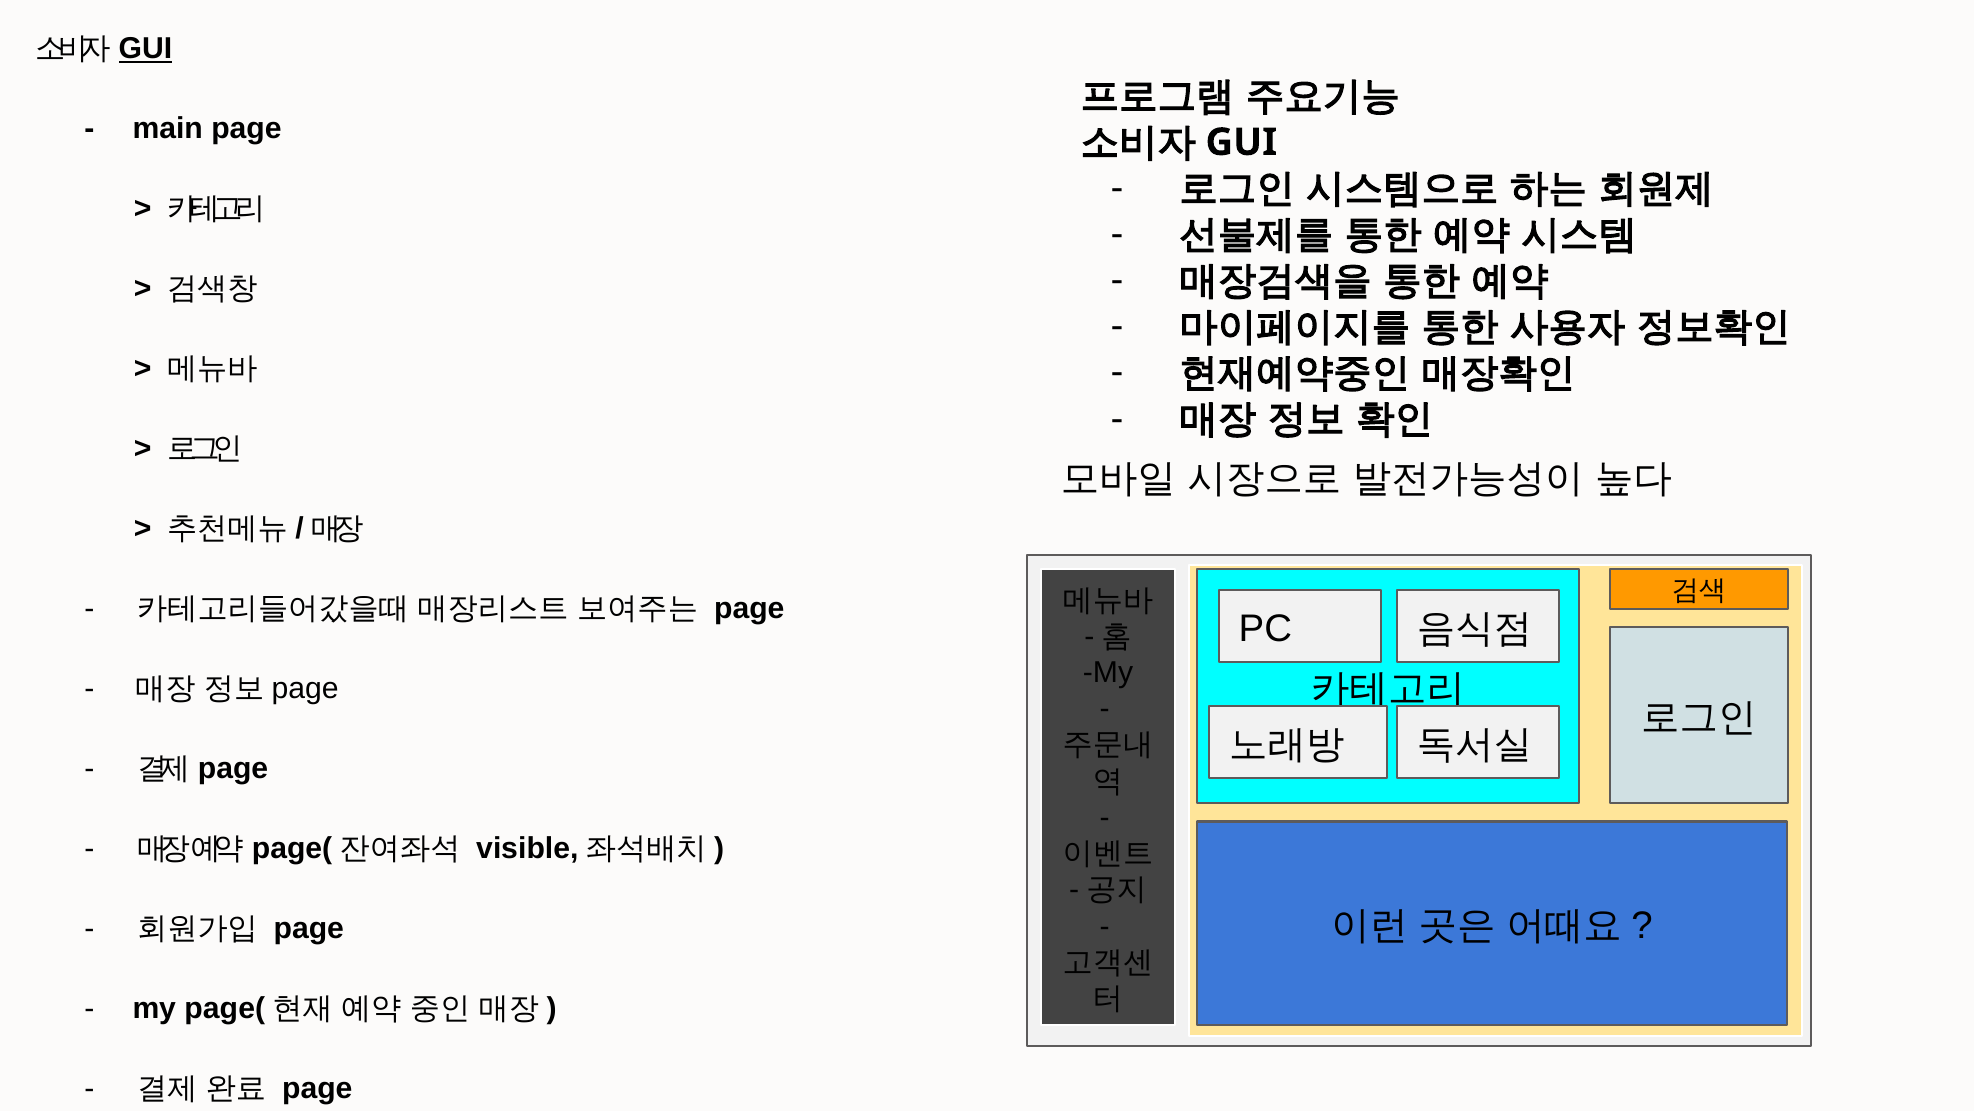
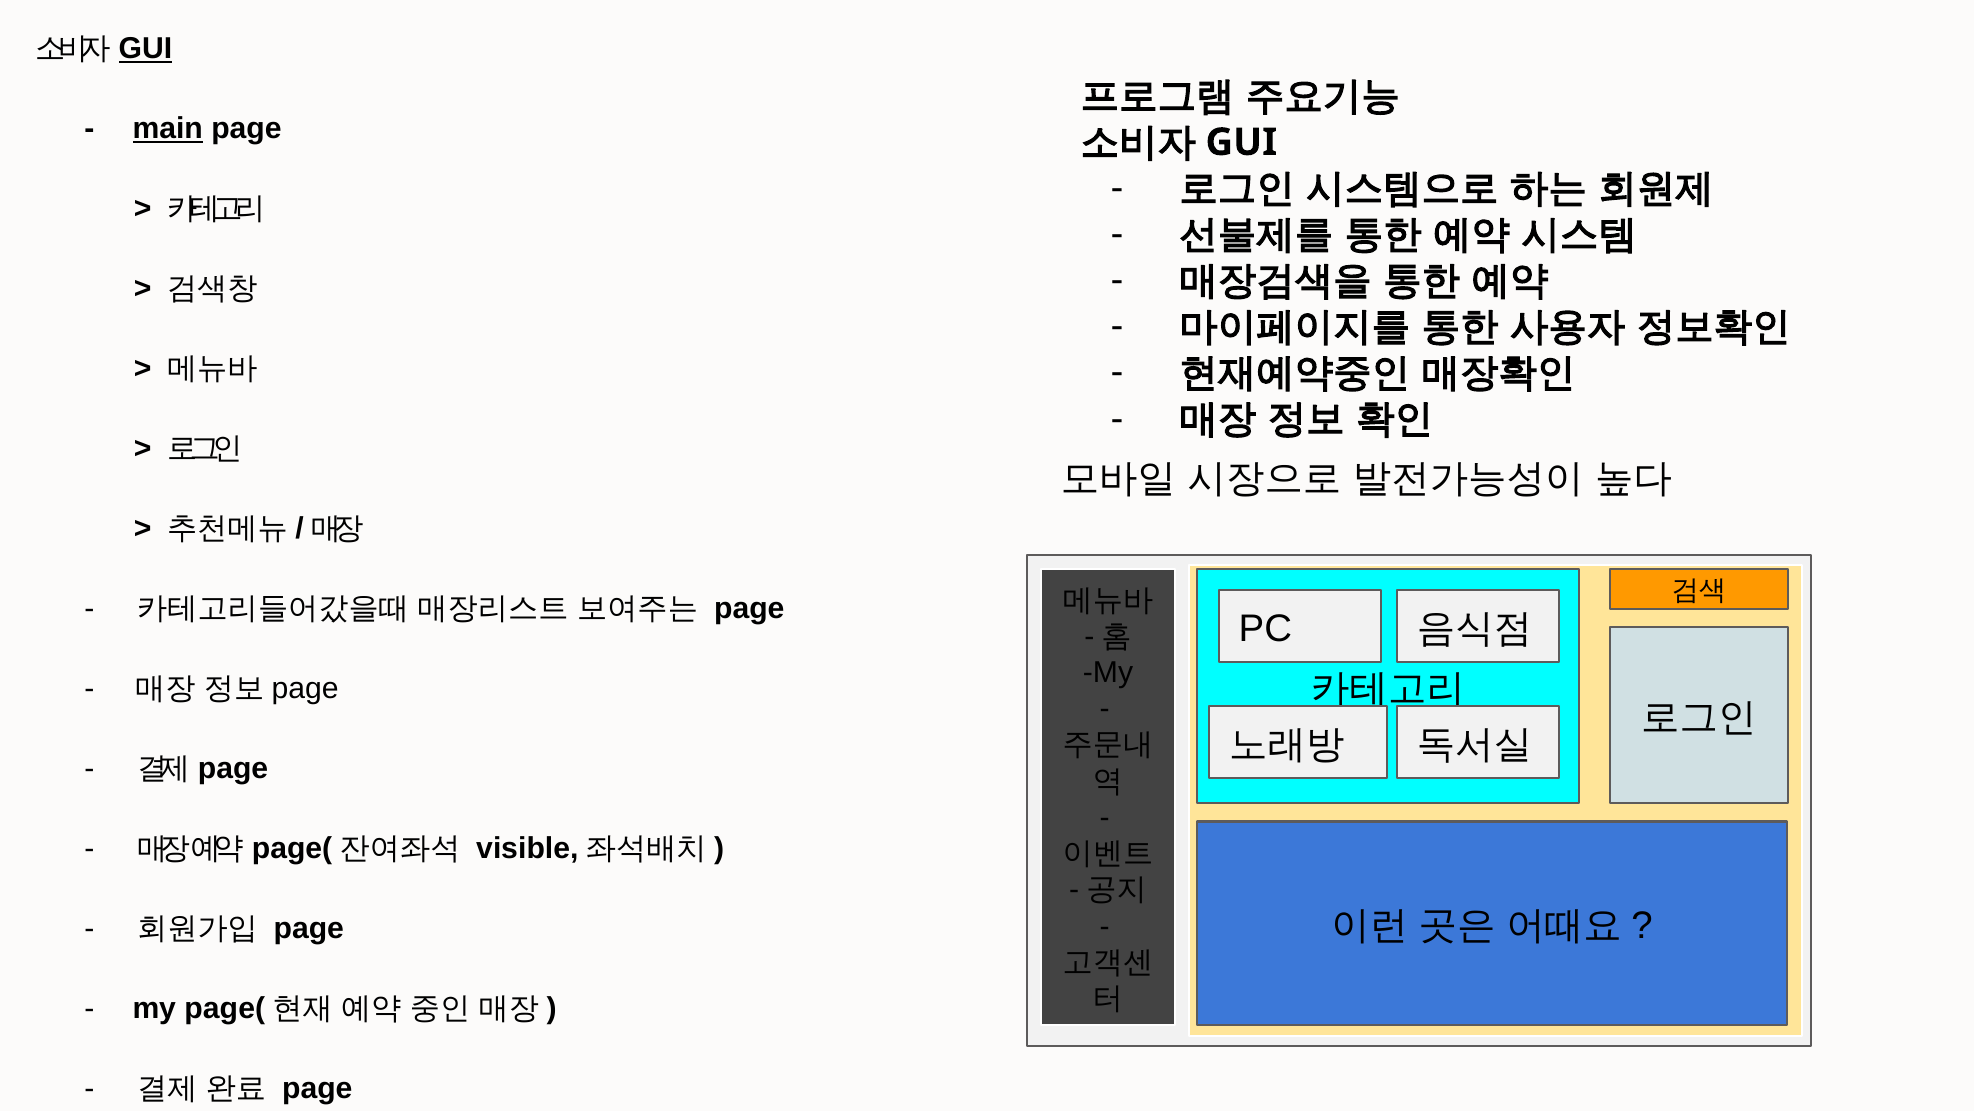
main underline: none -> present (168, 129)
